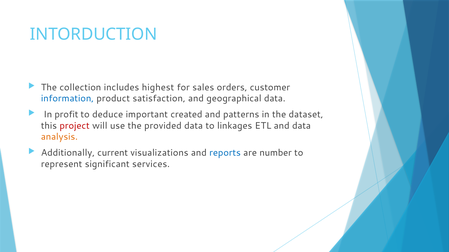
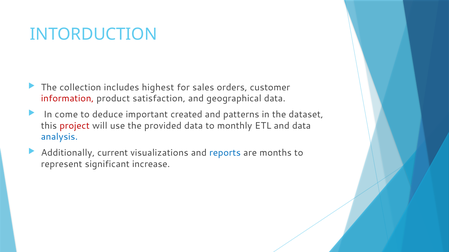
information colour: blue -> red (67, 99)
profit: profit -> come (66, 115)
linkages: linkages -> monthly (235, 126)
analysis colour: orange -> blue (59, 137)
number: number -> months (276, 153)
services: services -> increase (151, 164)
